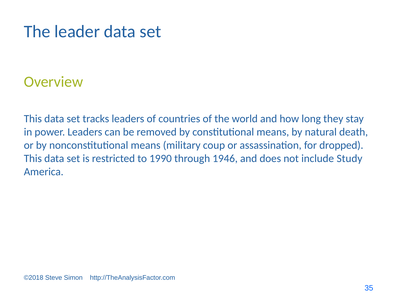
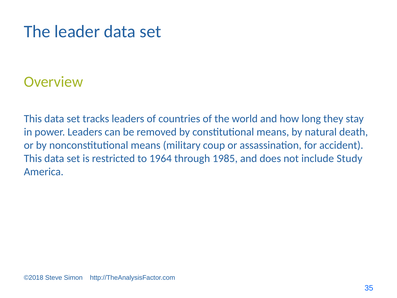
dropped: dropped -> accident (341, 145)
1990: 1990 -> 1964 (161, 158)
1946: 1946 -> 1985 (225, 158)
